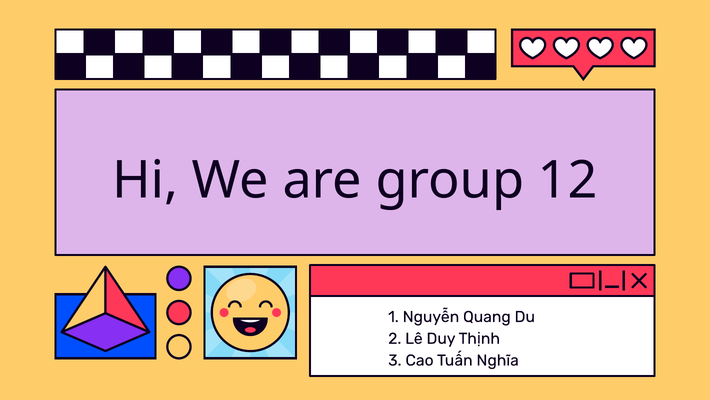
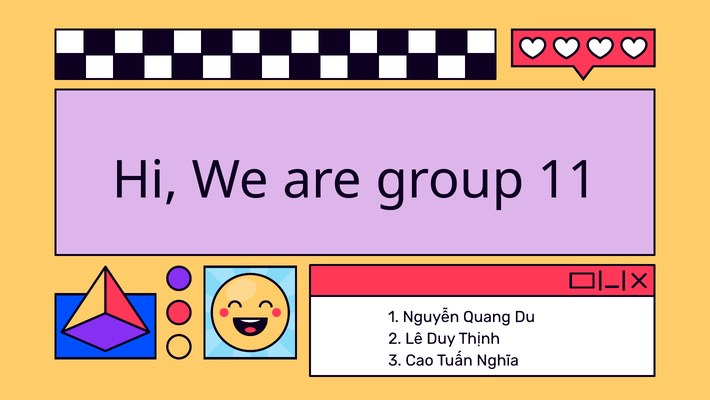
12: 12 -> 11 (568, 180)
